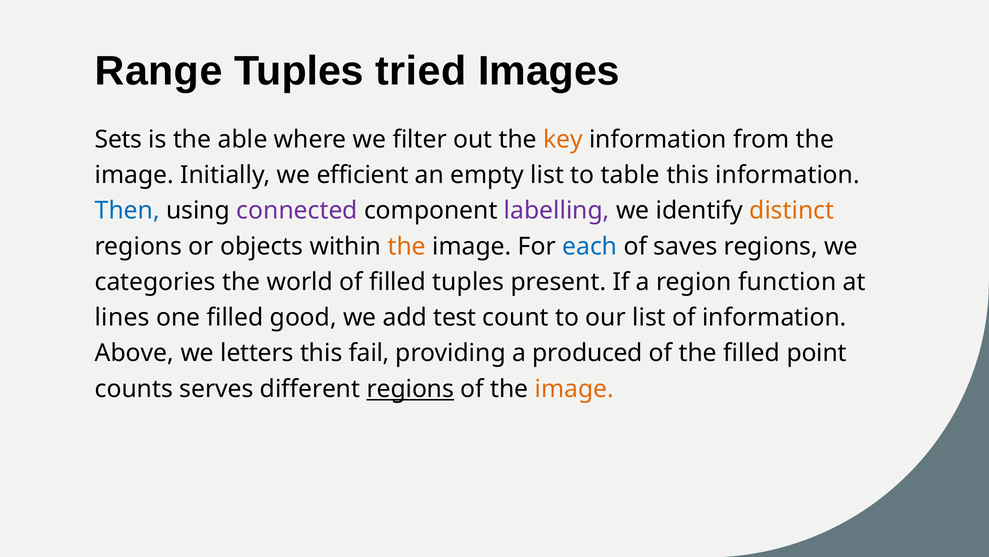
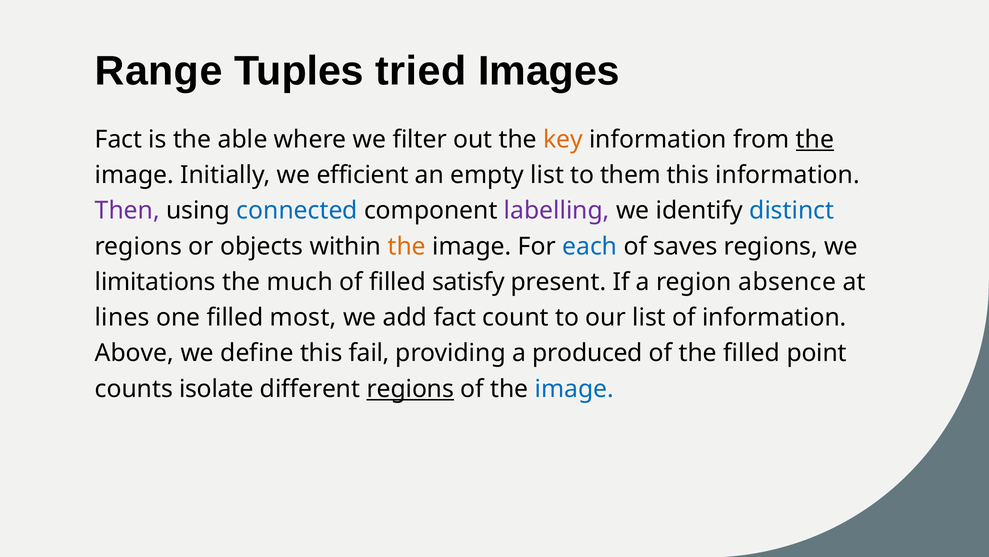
Sets: Sets -> Fact (118, 139)
the underline: none -> present (815, 139)
table: table -> them (631, 175)
Then colour: blue -> purple (127, 210)
connected colour: purple -> blue (297, 210)
distinct colour: orange -> blue (792, 210)
categories: categories -> limitations (155, 282)
world: world -> much (300, 282)
filled tuples: tuples -> satisfy (469, 282)
function: function -> absence (787, 282)
good: good -> most (303, 317)
add test: test -> fact (455, 317)
letters: letters -> define (257, 353)
serves: serves -> isolate (216, 388)
image colour: orange -> blue (574, 388)
